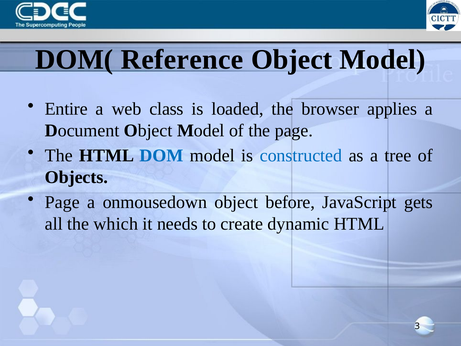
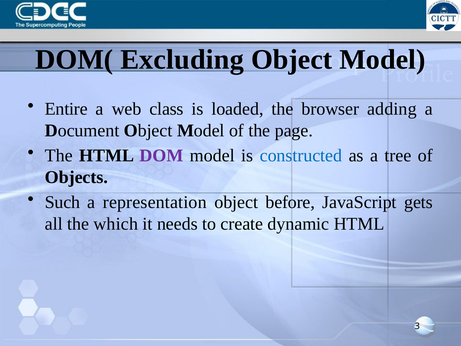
Reference: Reference -> Excluding (182, 60)
applies: applies -> adding (392, 109)
DOM colour: blue -> purple (161, 155)
Page: Page -> Such (62, 202)
onmousedown: onmousedown -> representation (155, 202)
